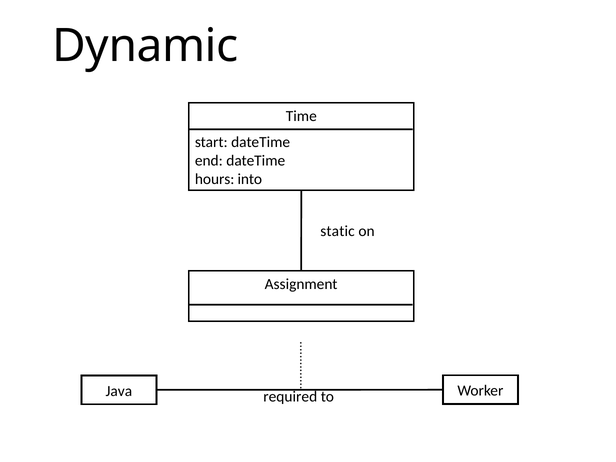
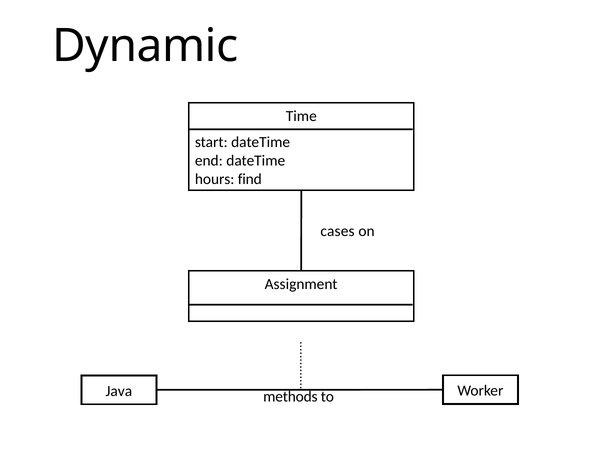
into: into -> find (250, 179)
static: static -> cases (338, 231)
required: required -> methods (290, 397)
